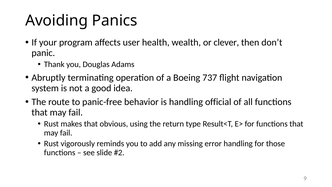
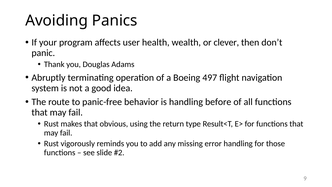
737: 737 -> 497 (210, 77)
official: official -> before (218, 102)
